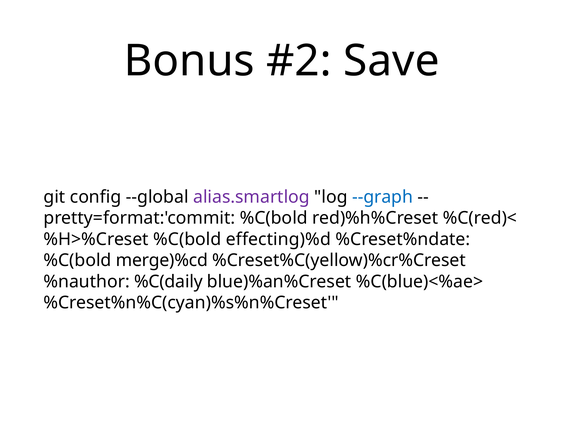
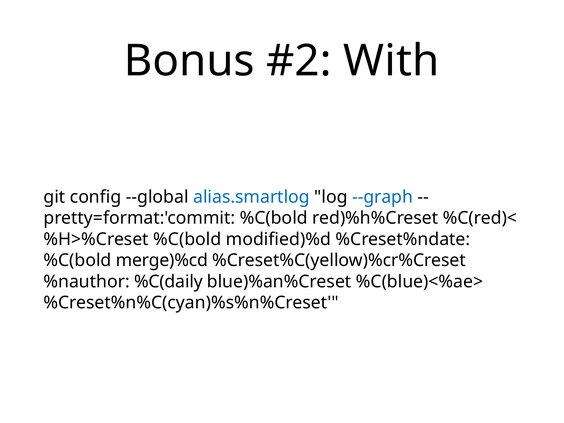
Save: Save -> With (391, 61)
alias.smartlog colour: purple -> blue (251, 197)
effecting)%d: effecting)%d -> modified)%d (278, 239)
